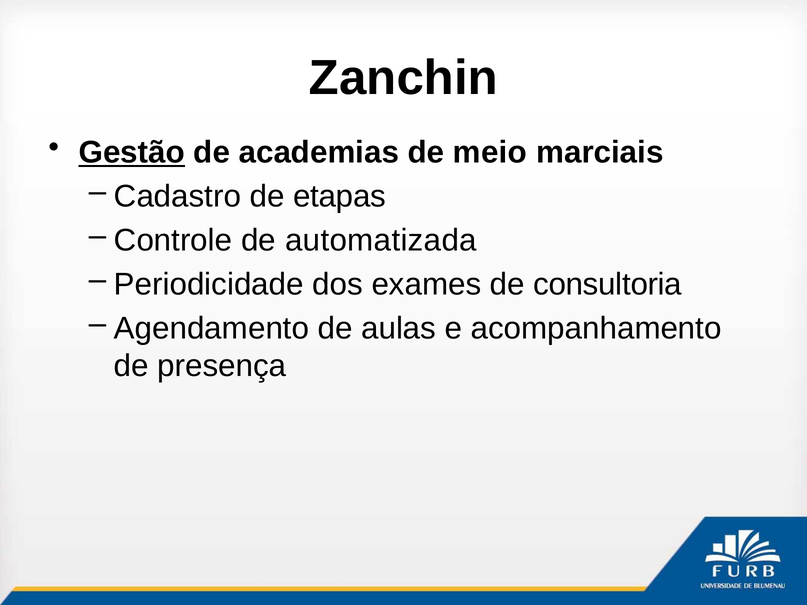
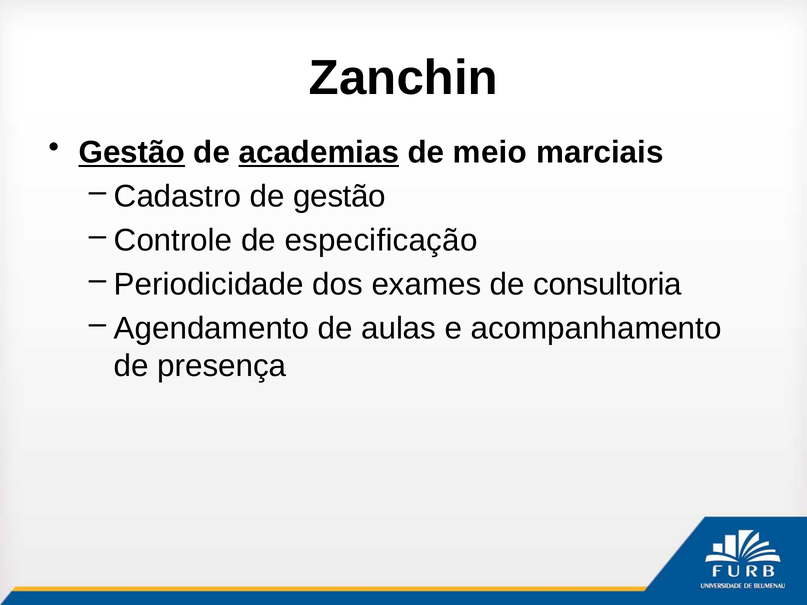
academias underline: none -> present (319, 153)
de etapas: etapas -> gestão (340, 197)
automatizada: automatizada -> especificação (381, 241)
